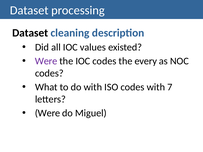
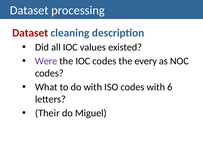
Dataset colour: black -> red (30, 33)
7: 7 -> 6 (170, 87)
Were: Were -> Their (47, 113)
